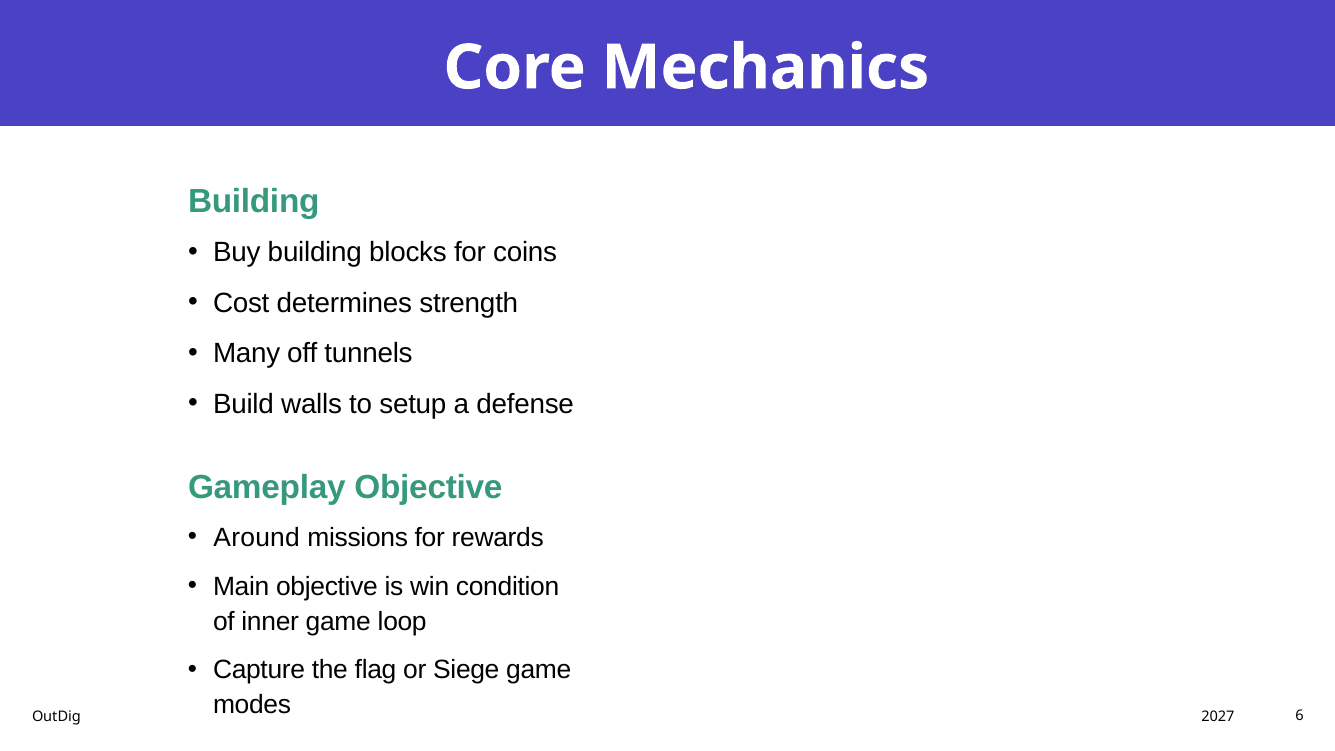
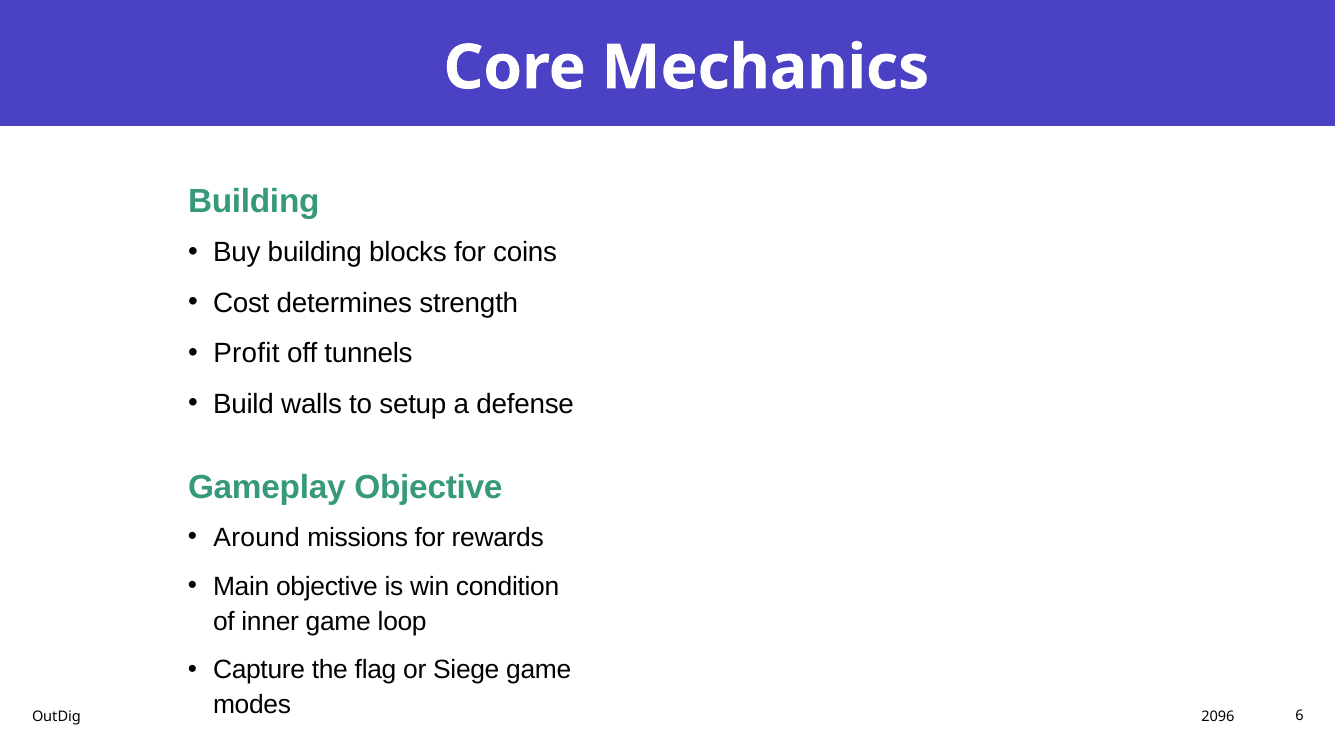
Many: Many -> Profit (246, 354)
2027: 2027 -> 2096 (1218, 717)
